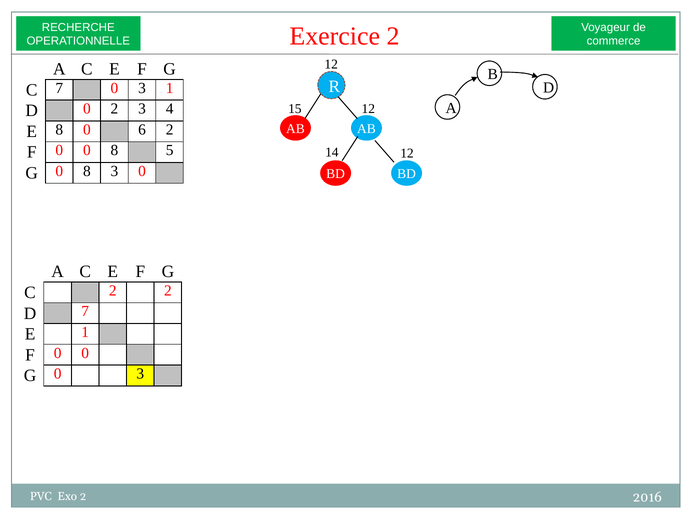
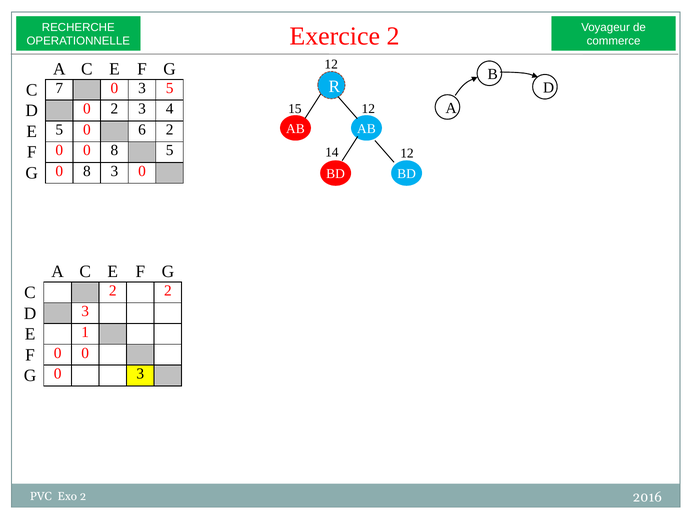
3 1: 1 -> 5 (170, 88)
E 8: 8 -> 5 (59, 130)
D 7: 7 -> 3 (85, 311)
